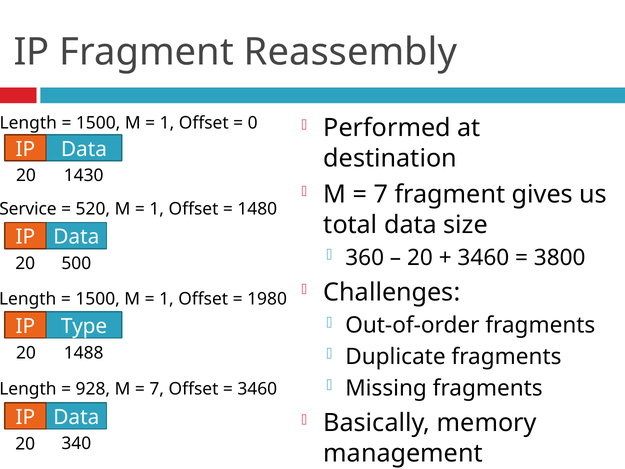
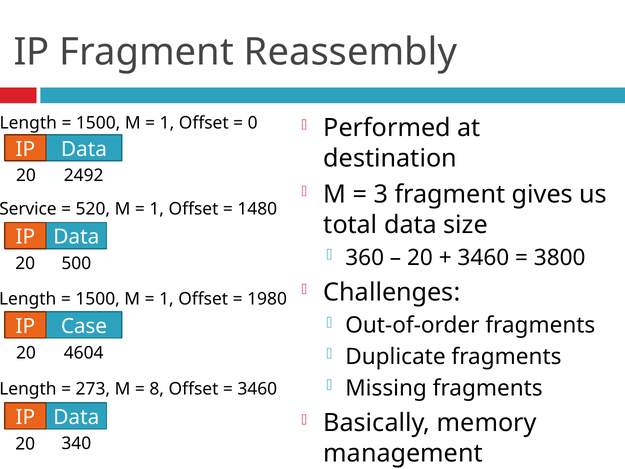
1430: 1430 -> 2492 (84, 176)
7: 7 -> 3 (381, 194)
Type: Type -> Case (84, 326)
1488: 1488 -> 4604 (84, 353)
928: 928 -> 273 (93, 389)
7: 7 -> 8 (157, 389)
